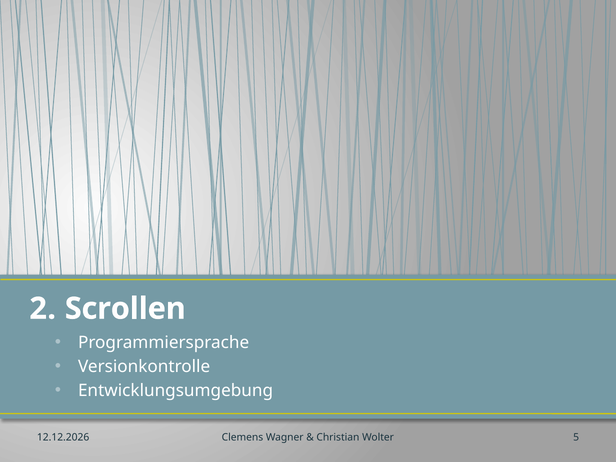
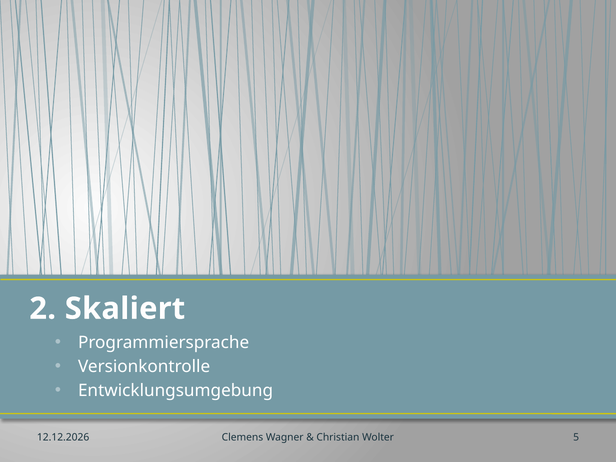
Scrollen: Scrollen -> Skaliert (125, 309)
